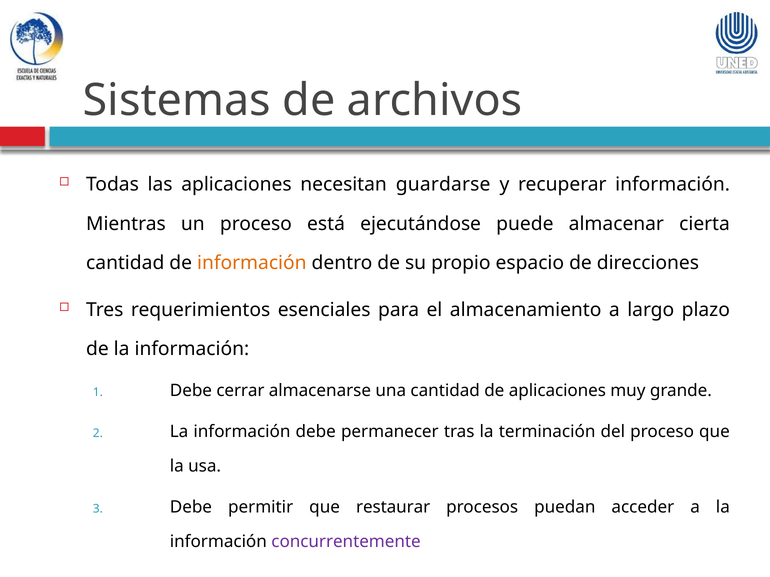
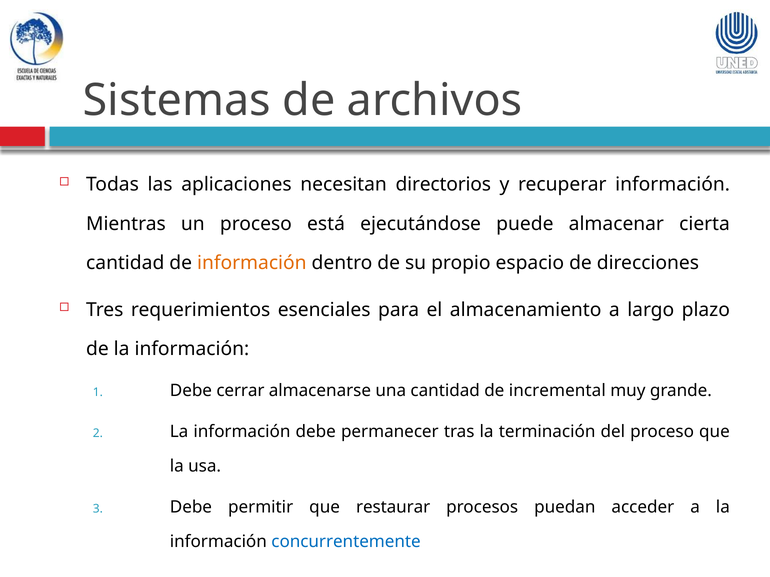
guardarse: guardarse -> directorios (443, 185)
de aplicaciones: aplicaciones -> incremental (557, 391)
concurrentemente colour: purple -> blue (346, 542)
